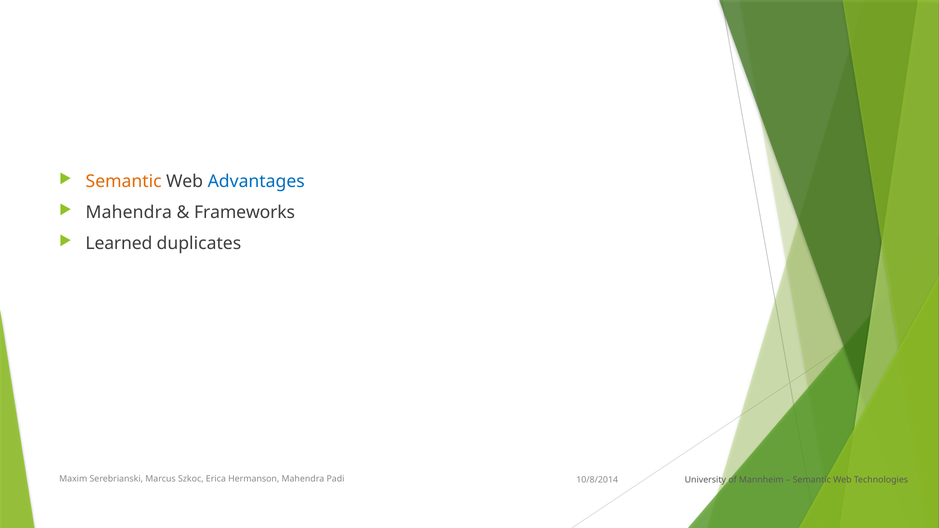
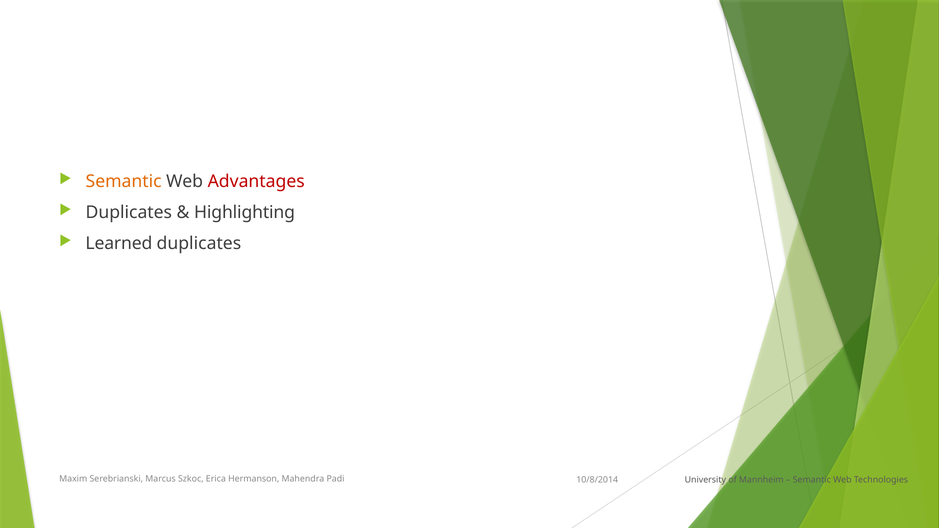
Advantages colour: blue -> red (256, 182)
Mahendra: Mahendra -> Duplicates (129, 213)
Frameworks: Frameworks -> Highlighting (245, 213)
